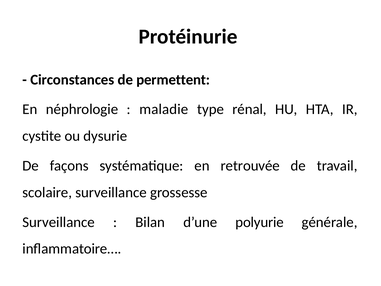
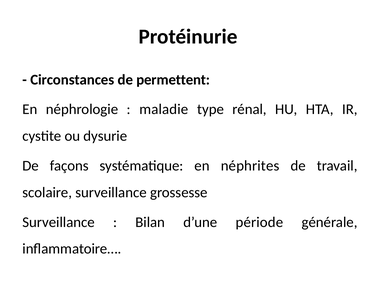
retrouvée: retrouvée -> néphrites (250, 166)
polyurie: polyurie -> période (259, 222)
